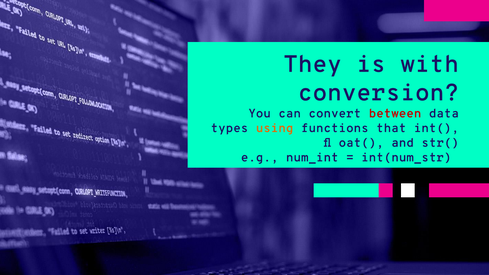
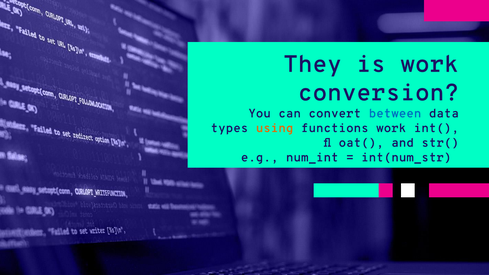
is with: with -> work (430, 64)
between colour: red -> blue (395, 113)
functions that: that -> work (391, 128)
